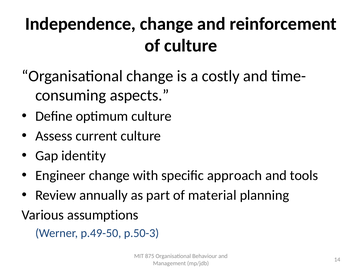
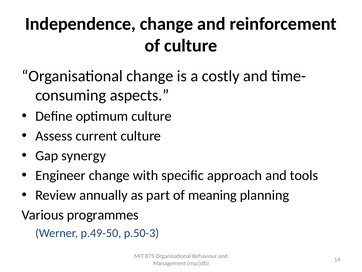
identity: identity -> synergy (84, 155)
material: material -> meaning (212, 195)
assumptions: assumptions -> programmes (103, 215)
